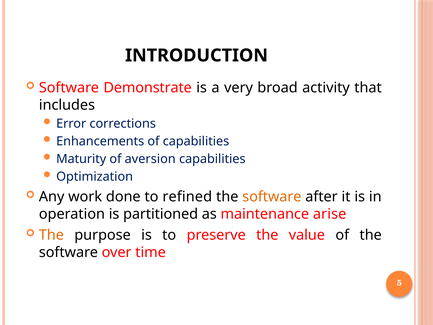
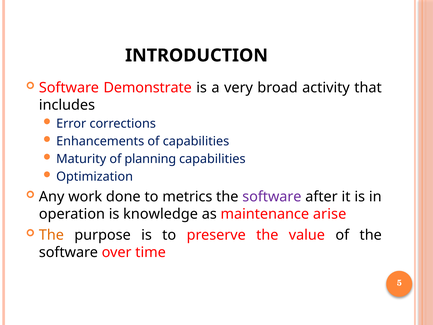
aversion: aversion -> planning (150, 159)
refined: refined -> metrics (187, 197)
software colour: orange -> purple (272, 197)
partitioned: partitioned -> knowledge (161, 214)
